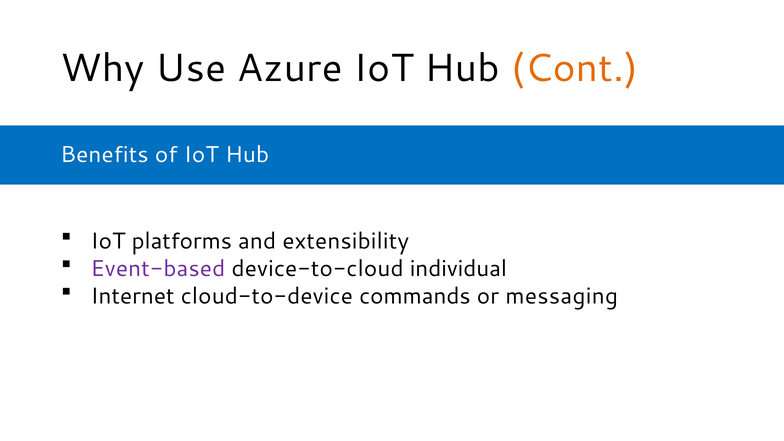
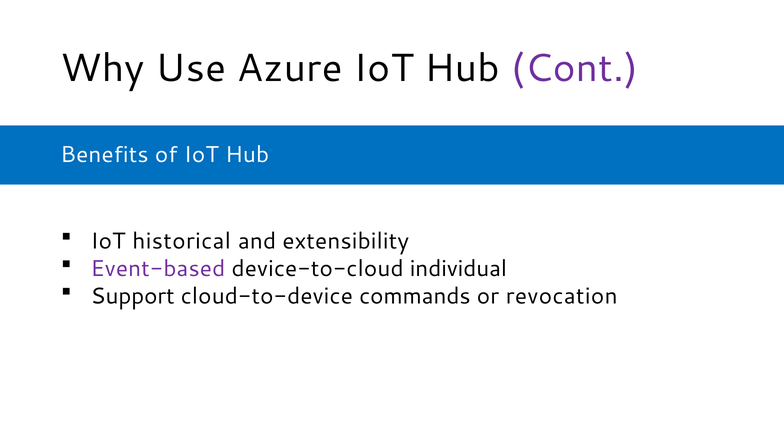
Cont colour: orange -> purple (575, 68)
platforms: platforms -> historical (182, 241)
Internet: Internet -> Support (133, 296)
messaging: messaging -> revocation (562, 296)
